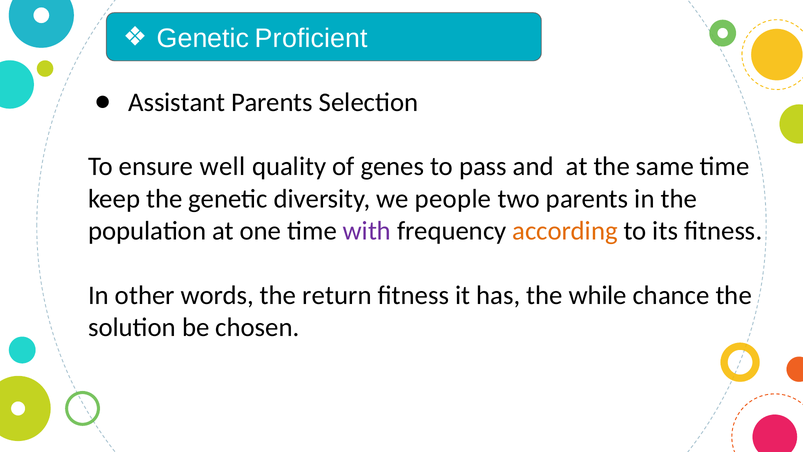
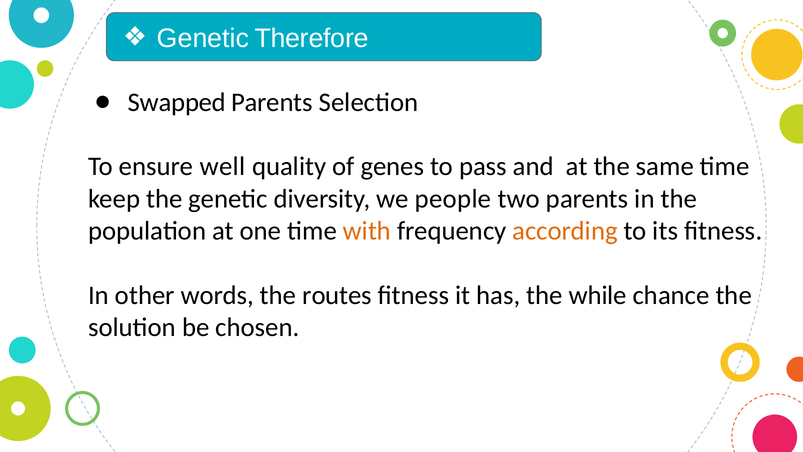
Proficient: Proficient -> Therefore (312, 39)
Assistant: Assistant -> Swapped (177, 102)
with colour: purple -> orange (367, 231)
return: return -> routes (337, 295)
